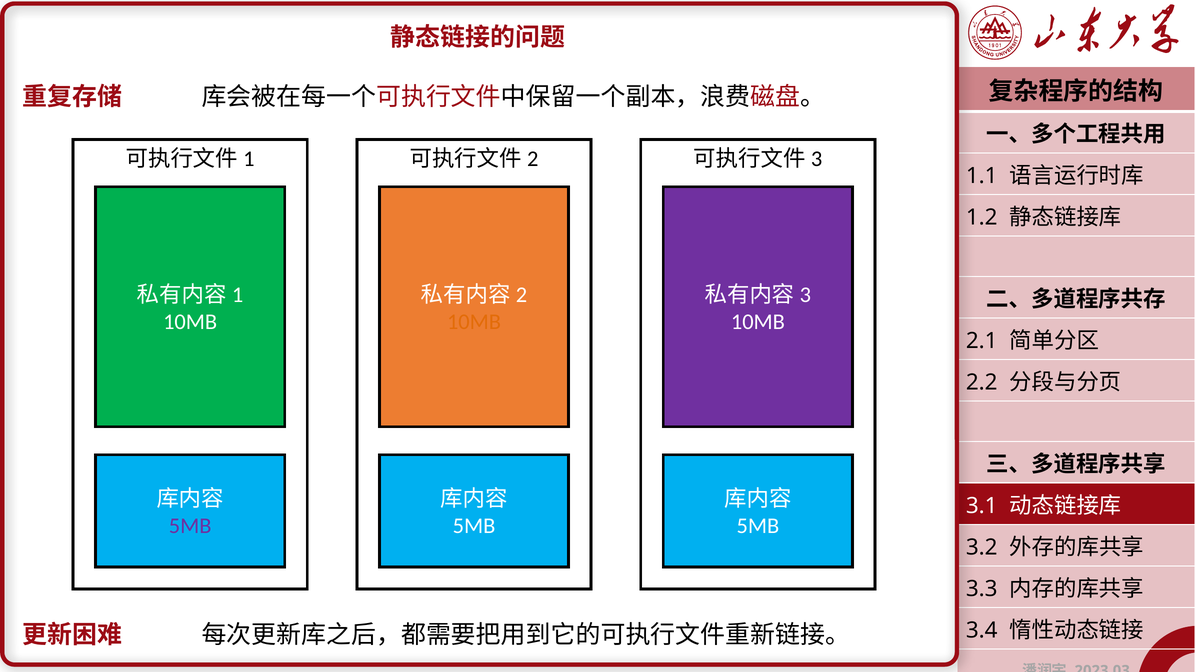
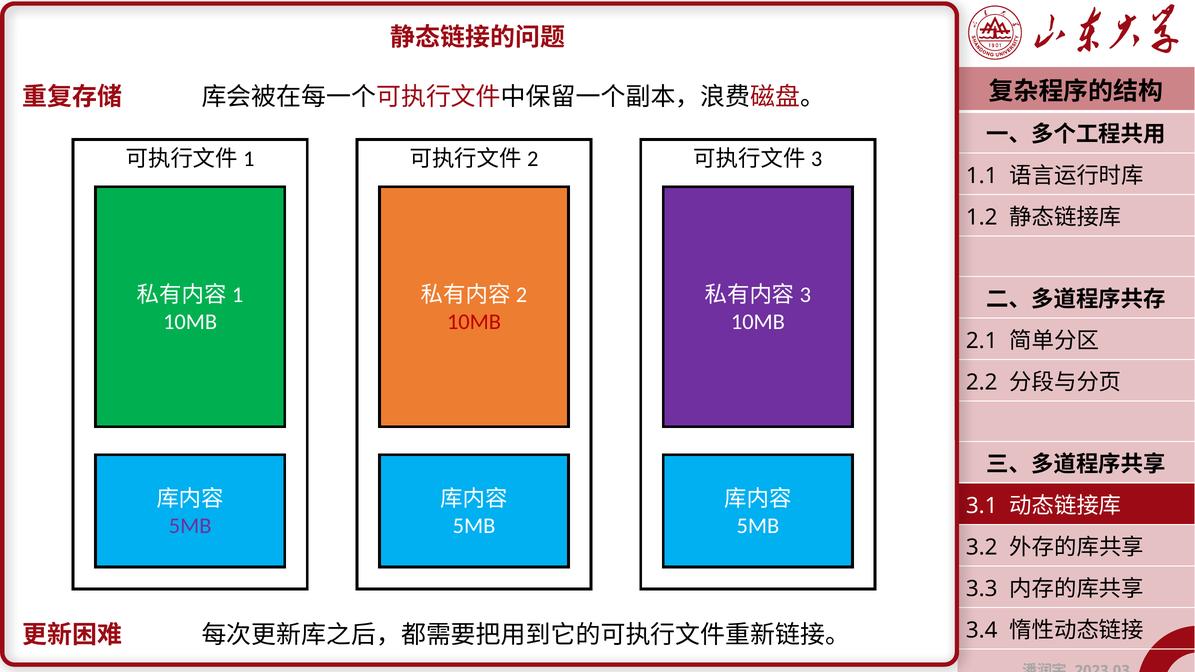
10MB colour: orange -> red (474, 322)
